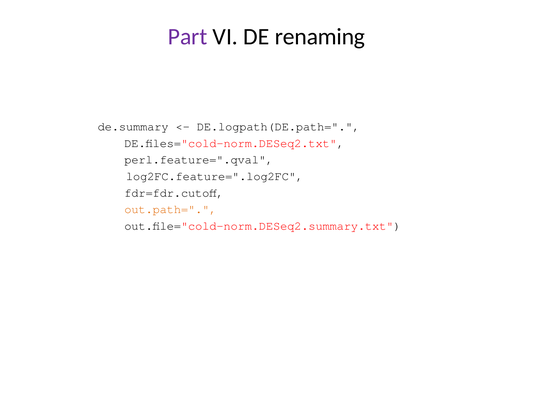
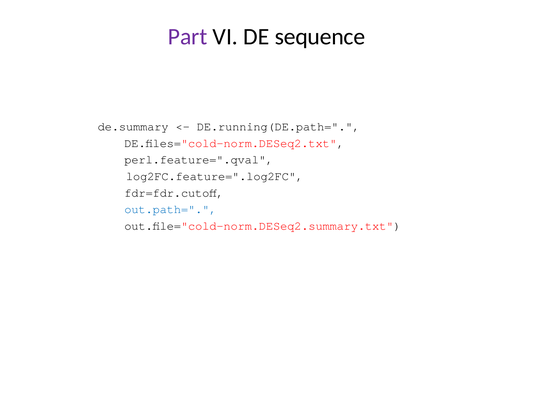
renaming: renaming -> sequence (320, 37)
DE.logpath(DE.path=: DE.logpath(DE.path= -> DE.running(DE.path= (278, 127)
out.path= colour: orange -> blue (170, 210)
